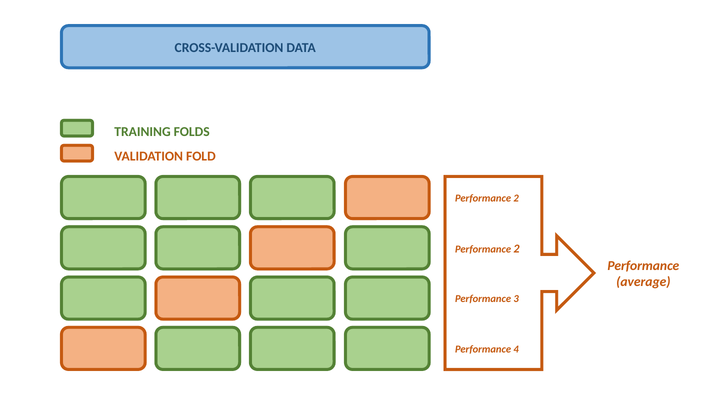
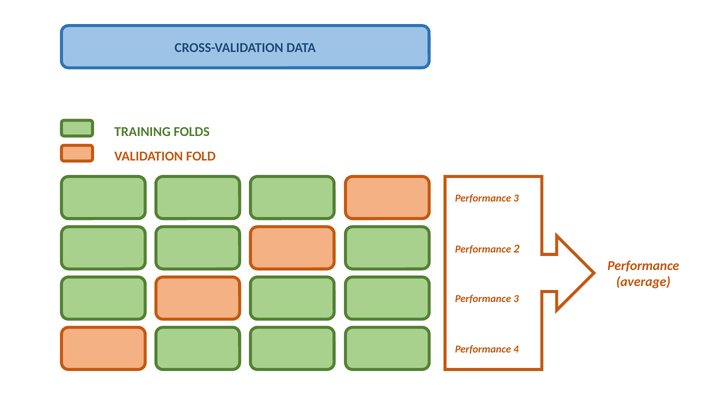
2: 2 -> 3 (516, 198)
